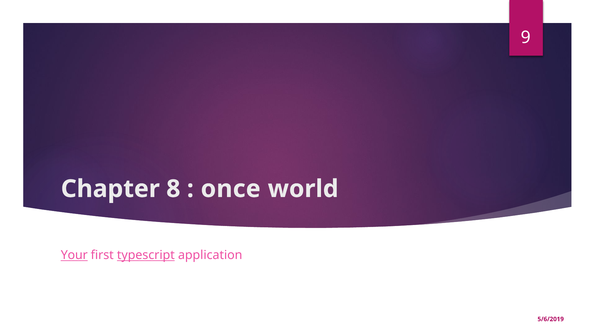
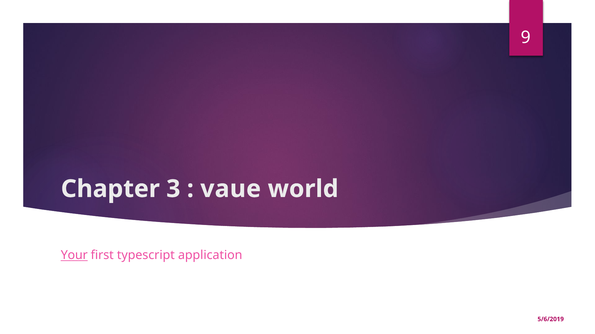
8: 8 -> 3 (173, 189)
once: once -> vaue (231, 189)
typescript underline: present -> none (146, 256)
